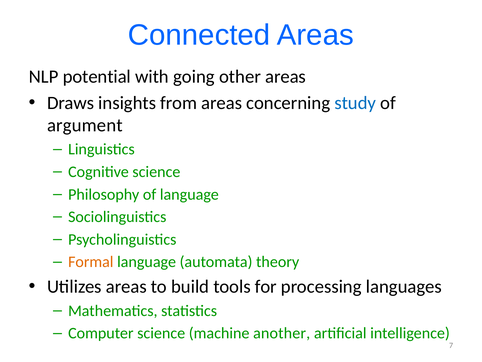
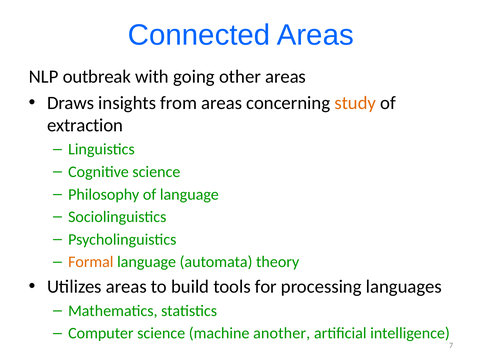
potential: potential -> outbreak (97, 76)
study colour: blue -> orange (355, 103)
argument: argument -> extraction (85, 125)
